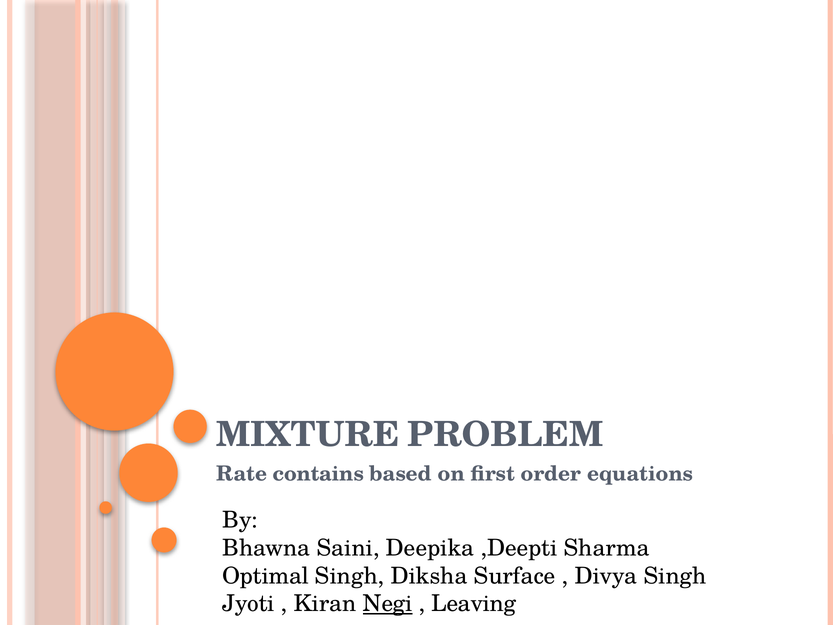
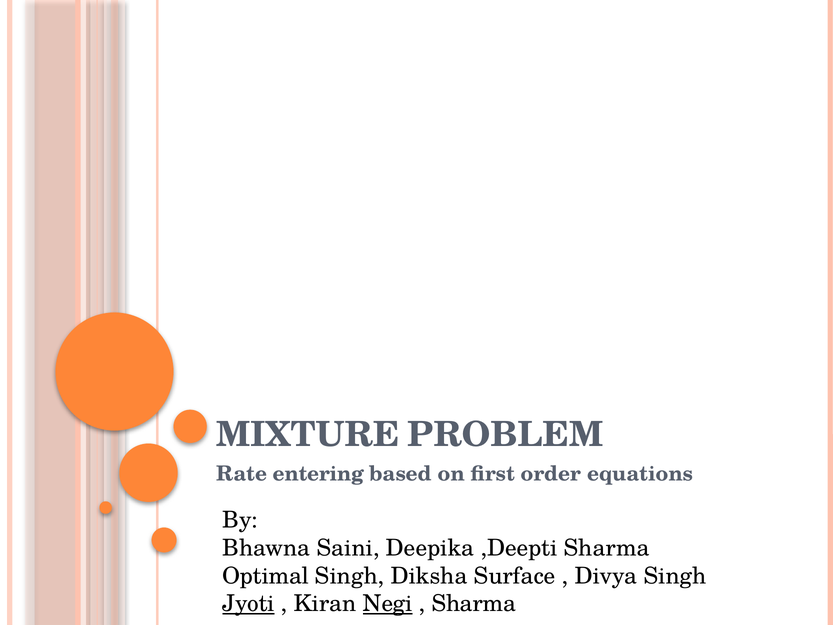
contains: contains -> entering (318, 474)
Jyoti underline: none -> present (249, 603)
Leaving: Leaving -> Sharma (474, 603)
